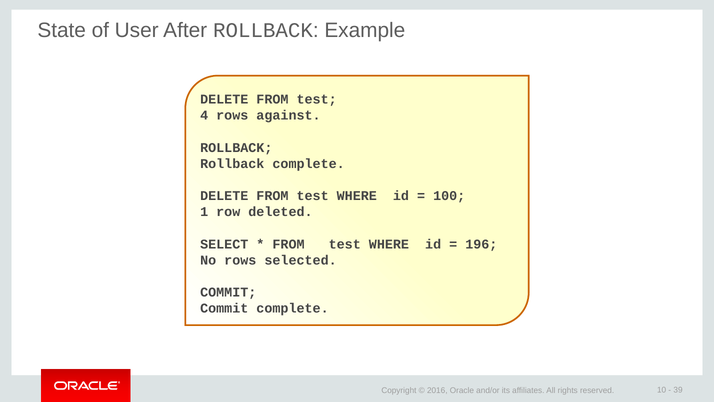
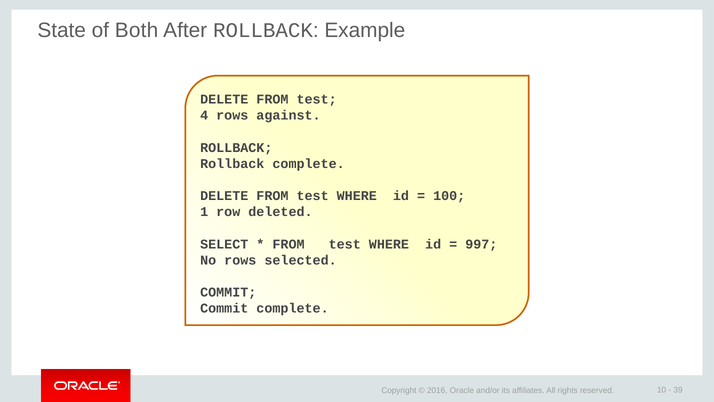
User: User -> Both (137, 30)
196: 196 -> 997 (481, 244)
